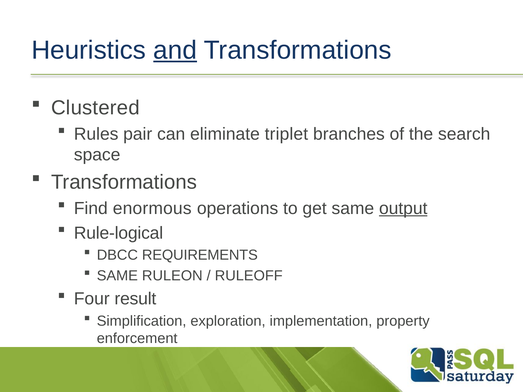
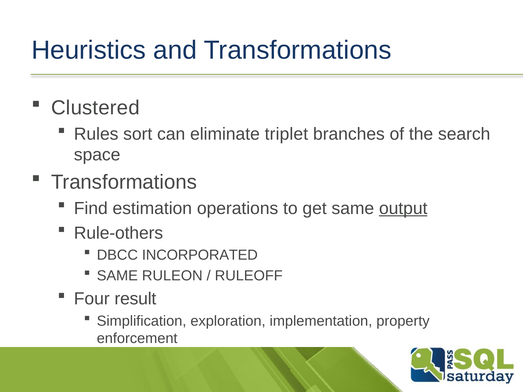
and underline: present -> none (175, 50)
pair: pair -> sort (138, 134)
enormous: enormous -> estimation (152, 208)
Rule-logical: Rule-logical -> Rule-others (118, 233)
REQUIREMENTS: REQUIREMENTS -> INCORPORATED (200, 255)
